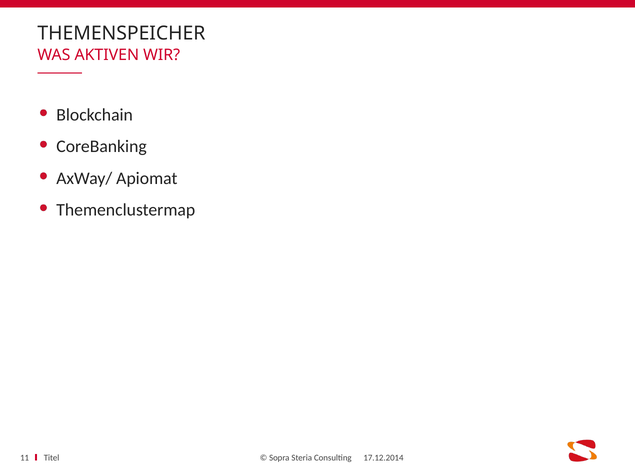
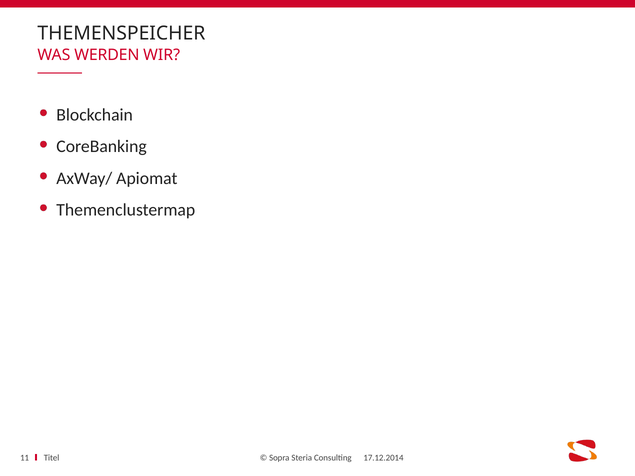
AKTIVEN: AKTIVEN -> WERDEN (107, 55)
